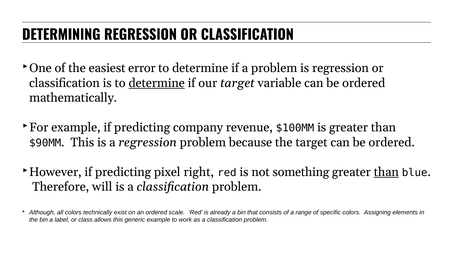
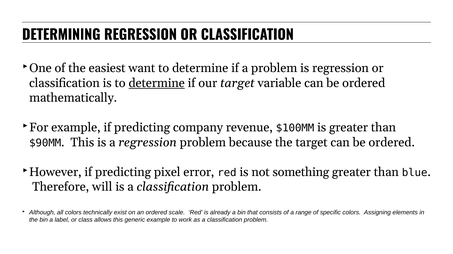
error: error -> want (142, 68)
right: right -> error (199, 172)
than underline: present -> none (386, 172)
